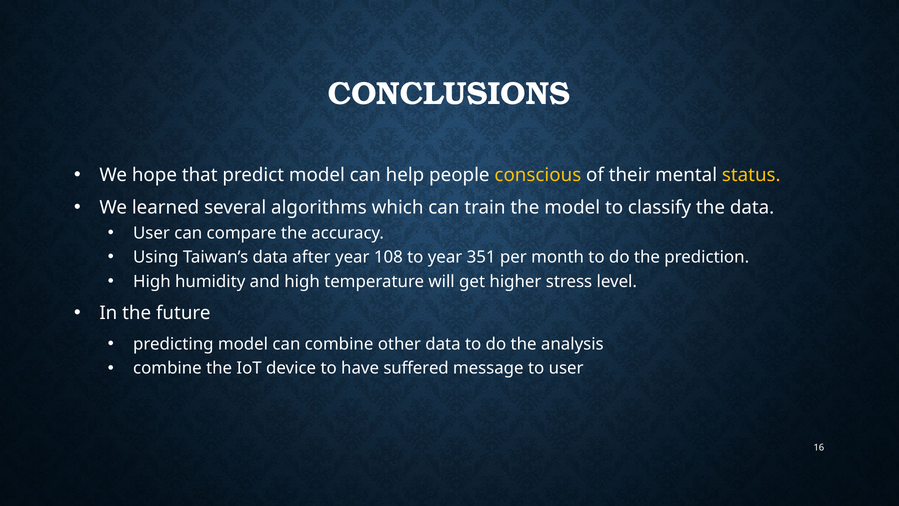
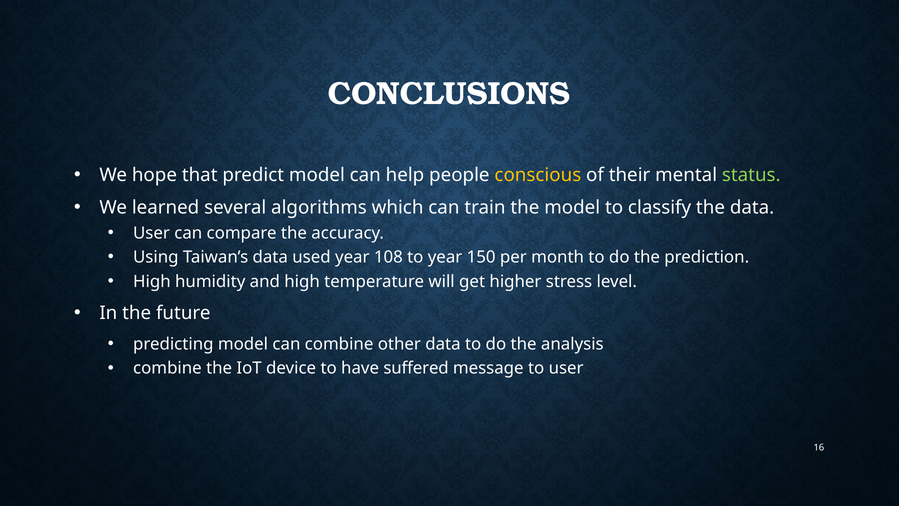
status colour: yellow -> light green (751, 175)
after: after -> used (311, 257)
351: 351 -> 150 (481, 257)
